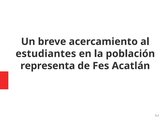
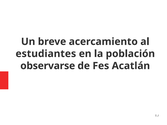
representa: representa -> observarse (48, 66)
